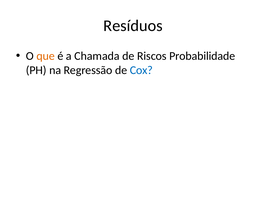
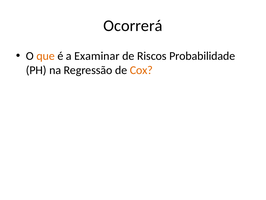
Resíduos: Resíduos -> Ocorrerá (133, 26)
Chamada: Chamada -> Examinar (97, 56)
Cox colour: blue -> orange (141, 70)
